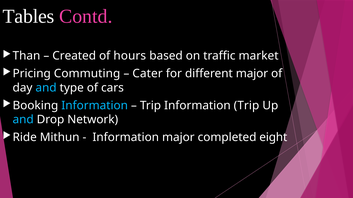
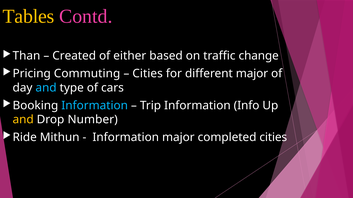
Tables colour: white -> yellow (28, 16)
hours: hours -> either (130, 56)
market: market -> change (259, 56)
Cater: Cater -> Cities (148, 74)
Information Trip: Trip -> Info (247, 106)
and colour: light blue -> yellow (23, 120)
Network: Network -> Number (93, 120)
completed eight: eight -> cities (273, 138)
